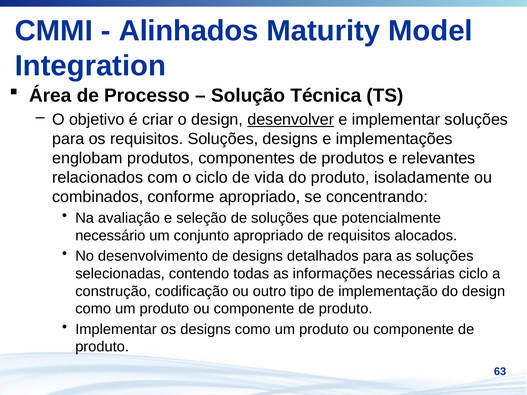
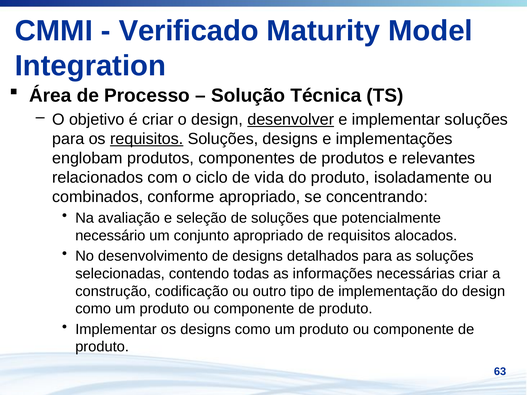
Alinhados: Alinhados -> Verificado (189, 31)
requisitos underline: none -> present (147, 139)
necessárias ciclo: ciclo -> criar (473, 274)
